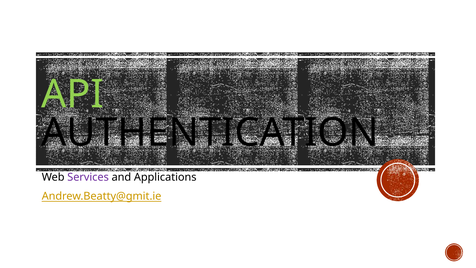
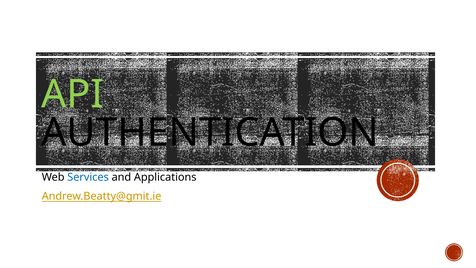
Services colour: purple -> blue (88, 177)
